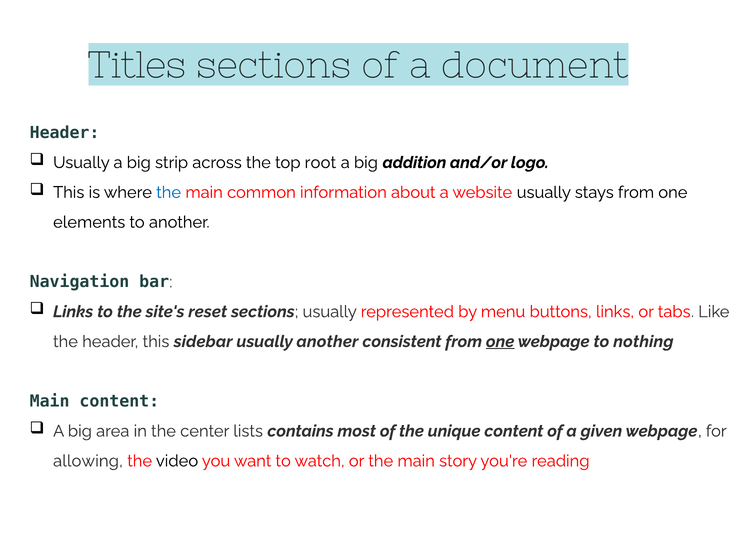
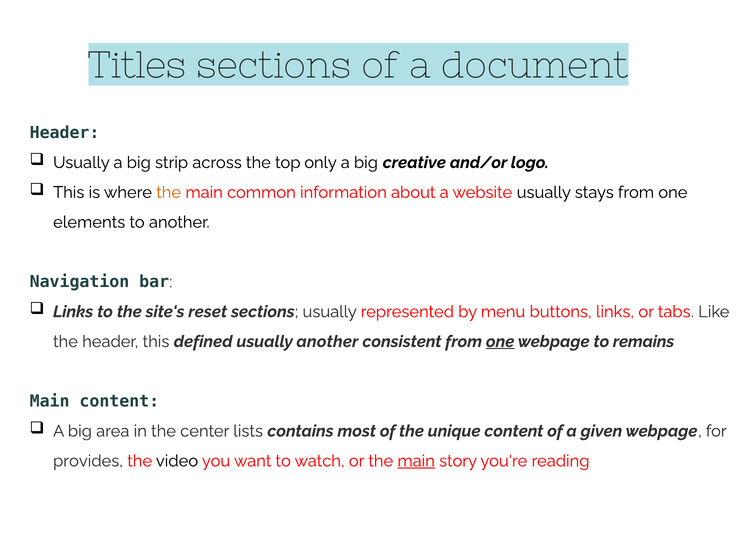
root: root -> only (321, 163)
addition: addition -> creative (414, 163)
the colour: blue -> orange (169, 192)
sidebar: sidebar -> defined (203, 342)
nothing: nothing -> remains (644, 342)
allowing: allowing -> provides (88, 461)
main underline: none -> present (416, 461)
